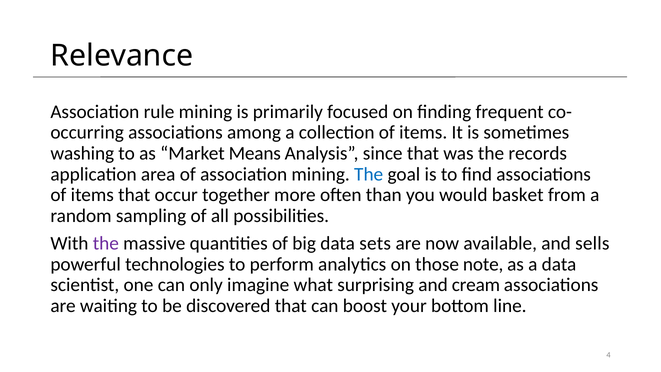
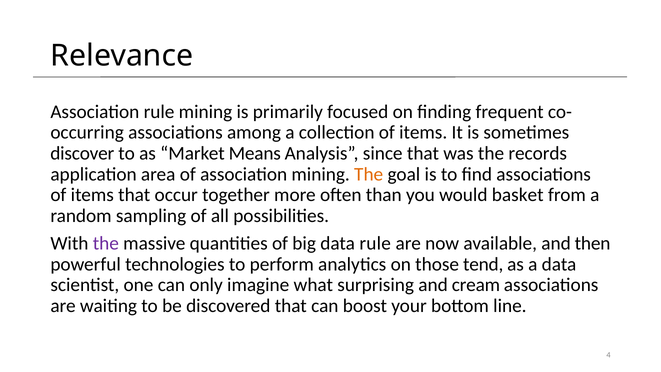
washing: washing -> discover (82, 153)
The colour: blue -> orange (369, 174)
data sets: sets -> rule (375, 243)
sells: sells -> then (593, 243)
note: note -> tend (483, 264)
